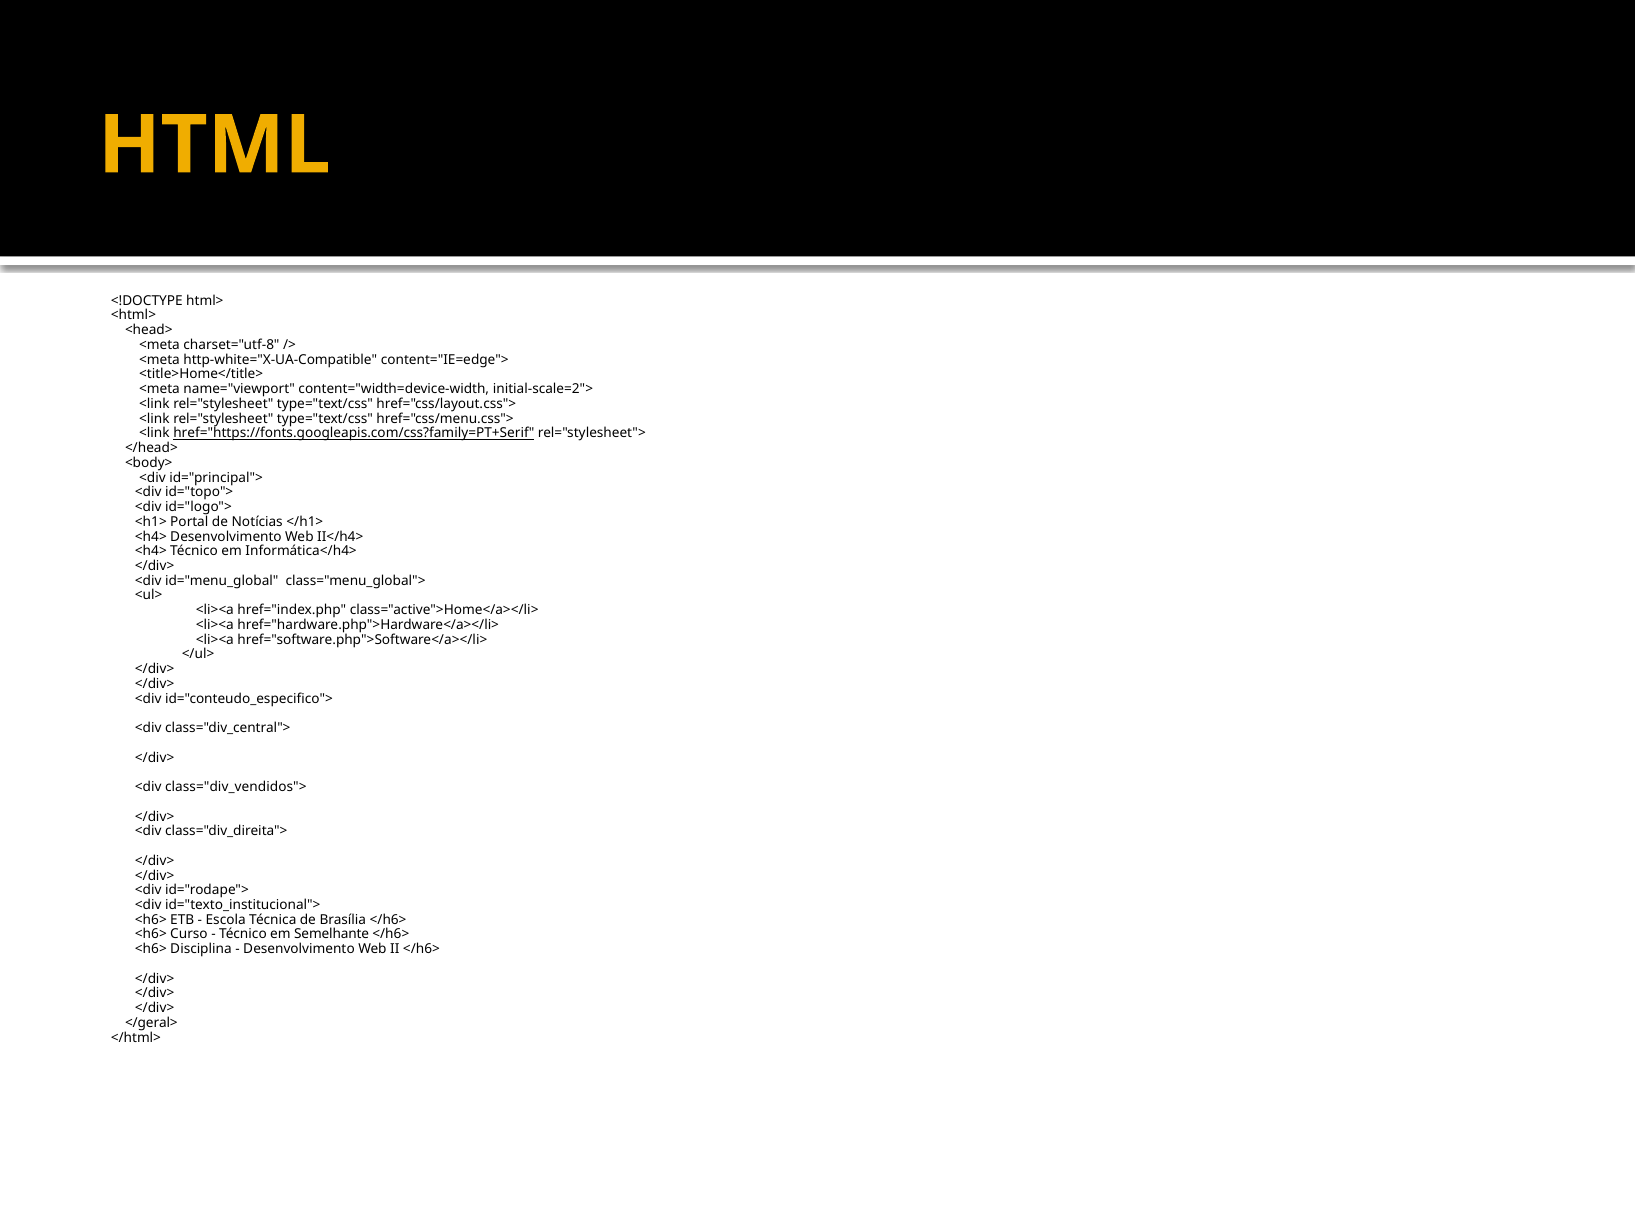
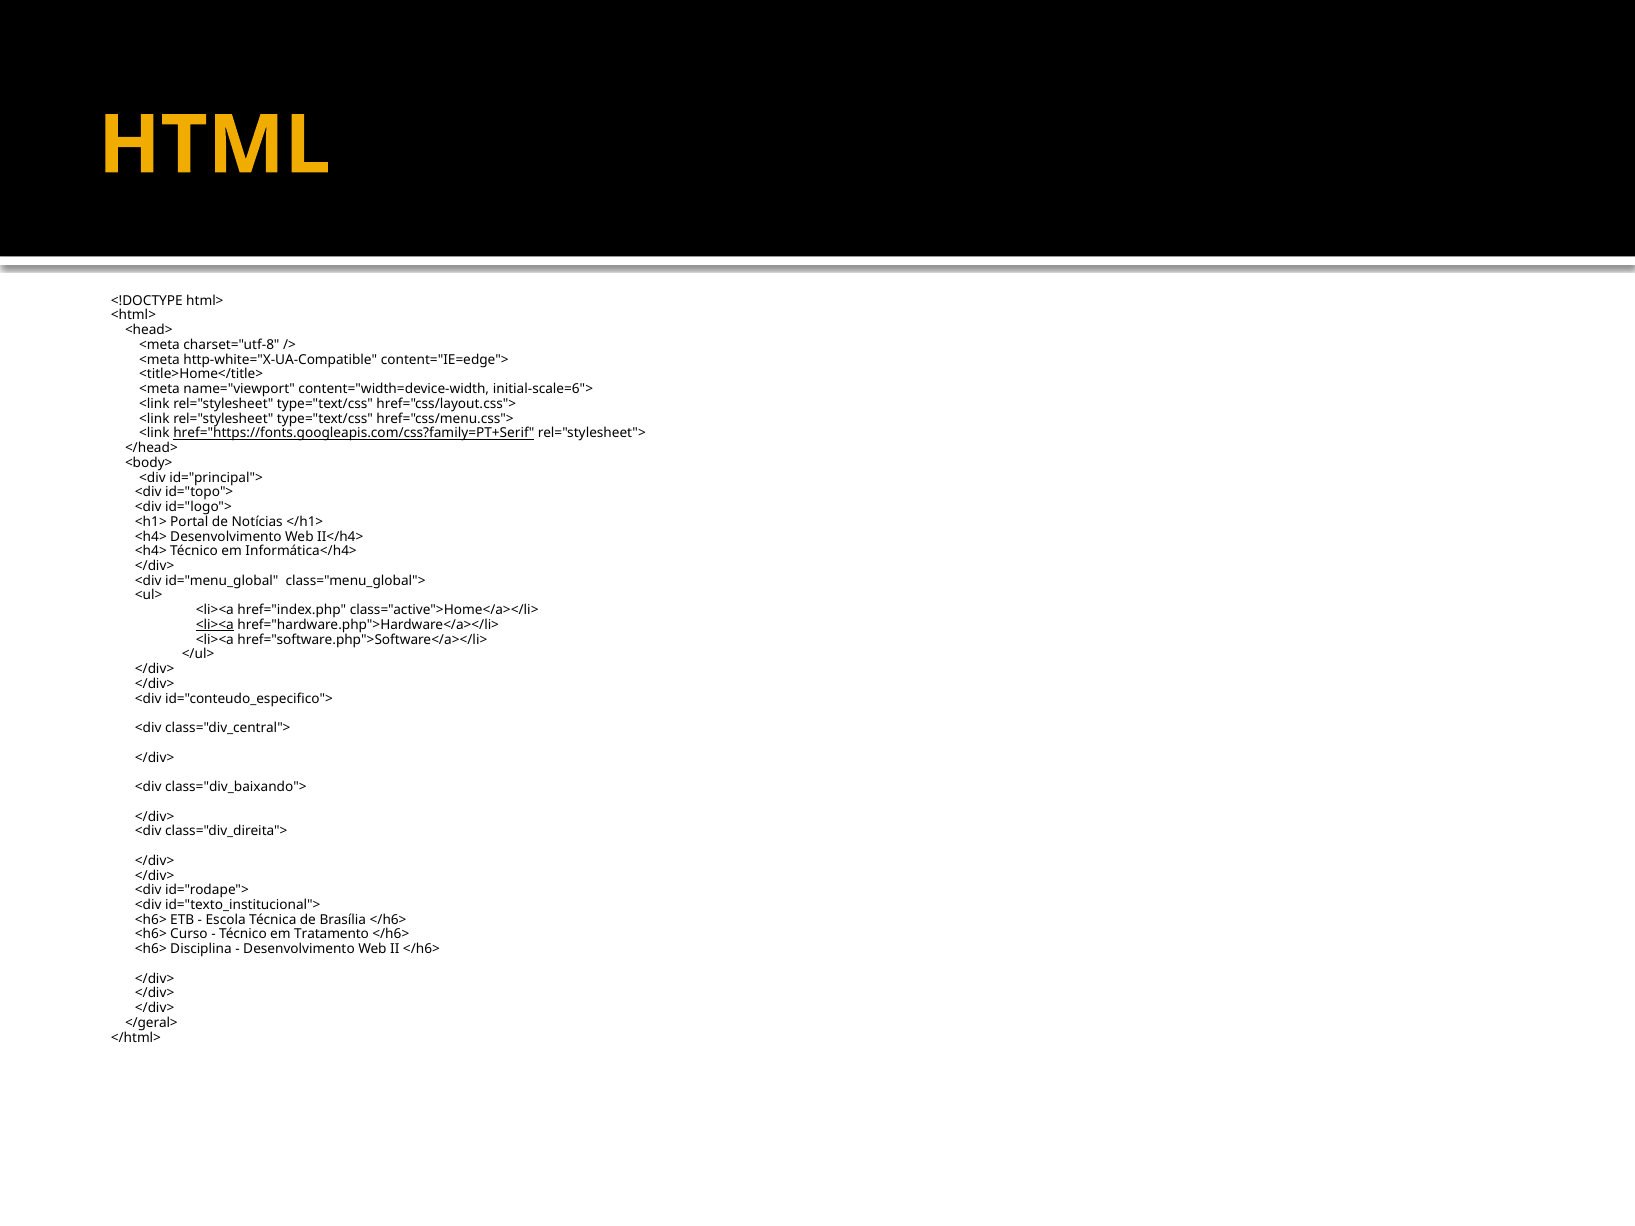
initial-scale=2">: initial-scale=2"> -> initial-scale=6"> (543, 389)
<li><a underline: none -> present (215, 625)
class="div_vendidos">: class="div_vendidos"> -> class="div_baixando"> (236, 787)
Semelhante: Semelhante -> Tratamento (332, 935)
